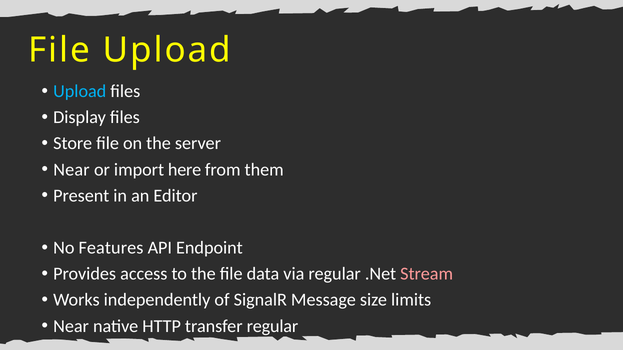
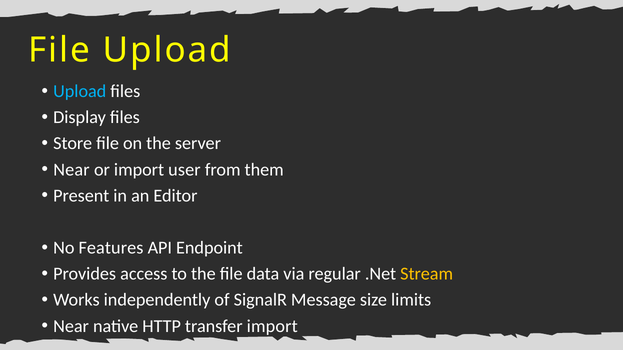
here: here -> user (184, 170)
Stream colour: pink -> yellow (427, 274)
transfer regular: regular -> import (272, 326)
